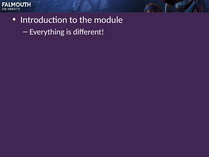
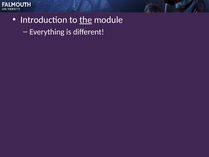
the underline: none -> present (86, 20)
